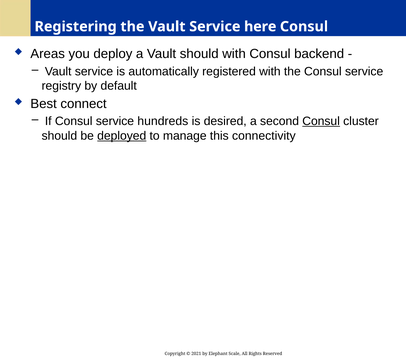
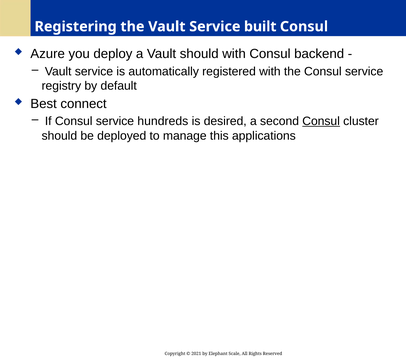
here: here -> built (260, 27)
Areas: Areas -> Azure (48, 54)
deployed underline: present -> none (122, 136)
connectivity: connectivity -> applications (264, 136)
